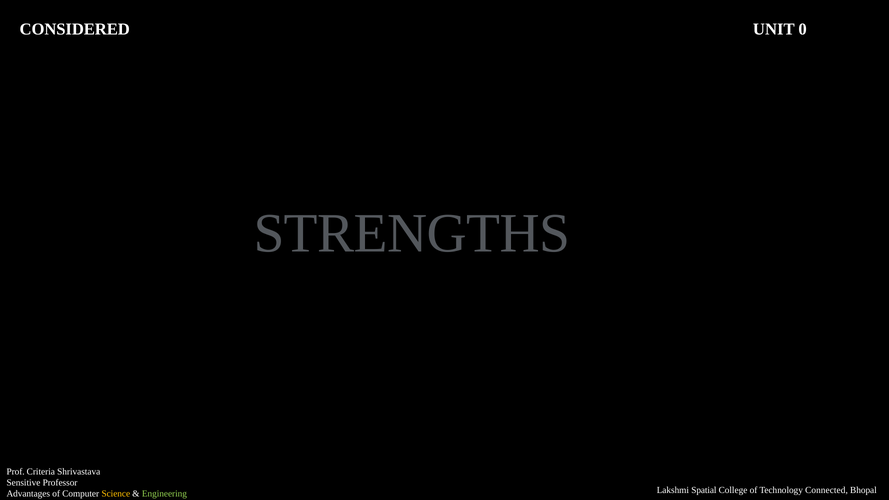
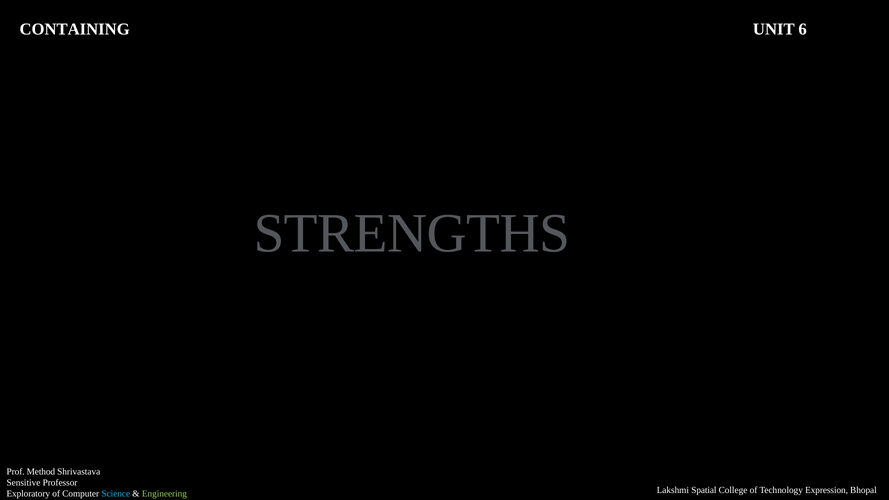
CONSIDERED: CONSIDERED -> CONTAINING (75, 29)
0: 0 -> 6 (803, 29)
Criteria: Criteria -> Method (41, 472)
Connected: Connected -> Expression (827, 490)
Advantages: Advantages -> Exploratory (28, 494)
Science colour: yellow -> light blue (116, 494)
